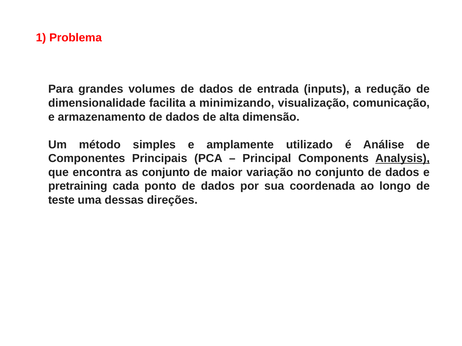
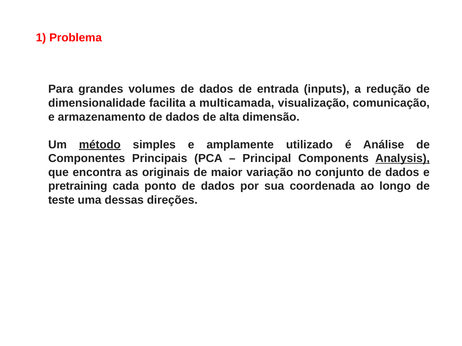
minimizando: minimizando -> multicamada (237, 103)
método underline: none -> present (100, 145)
as conjunto: conjunto -> originais (166, 172)
